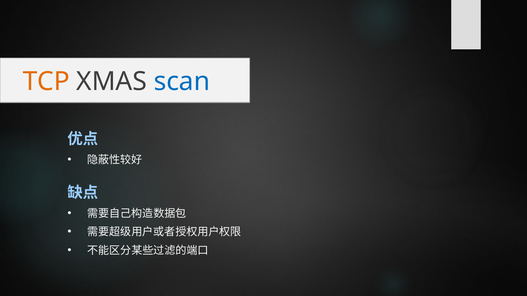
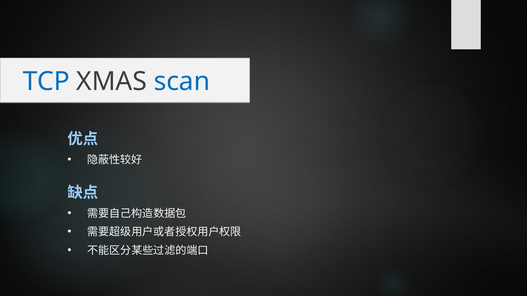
TCP colour: orange -> blue (46, 81)
